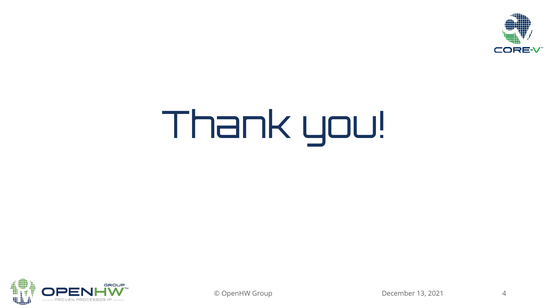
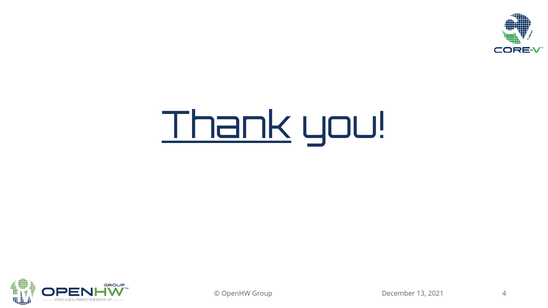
Thank underline: none -> present (227, 126)
